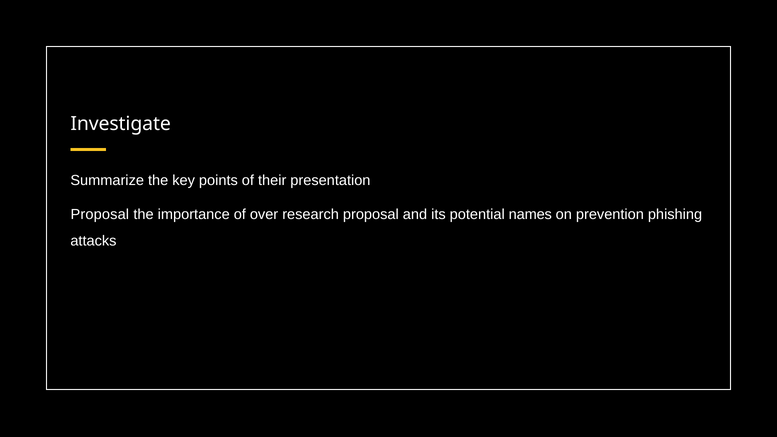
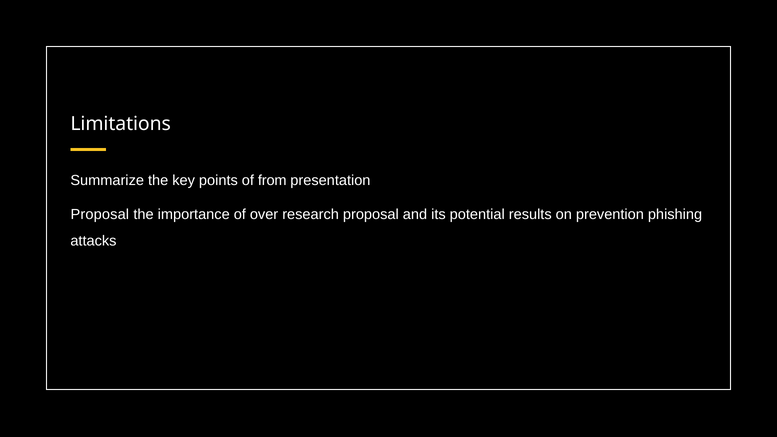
Investigate: Investigate -> Limitations (121, 124)
their: their -> from (272, 180)
names: names -> results (530, 215)
